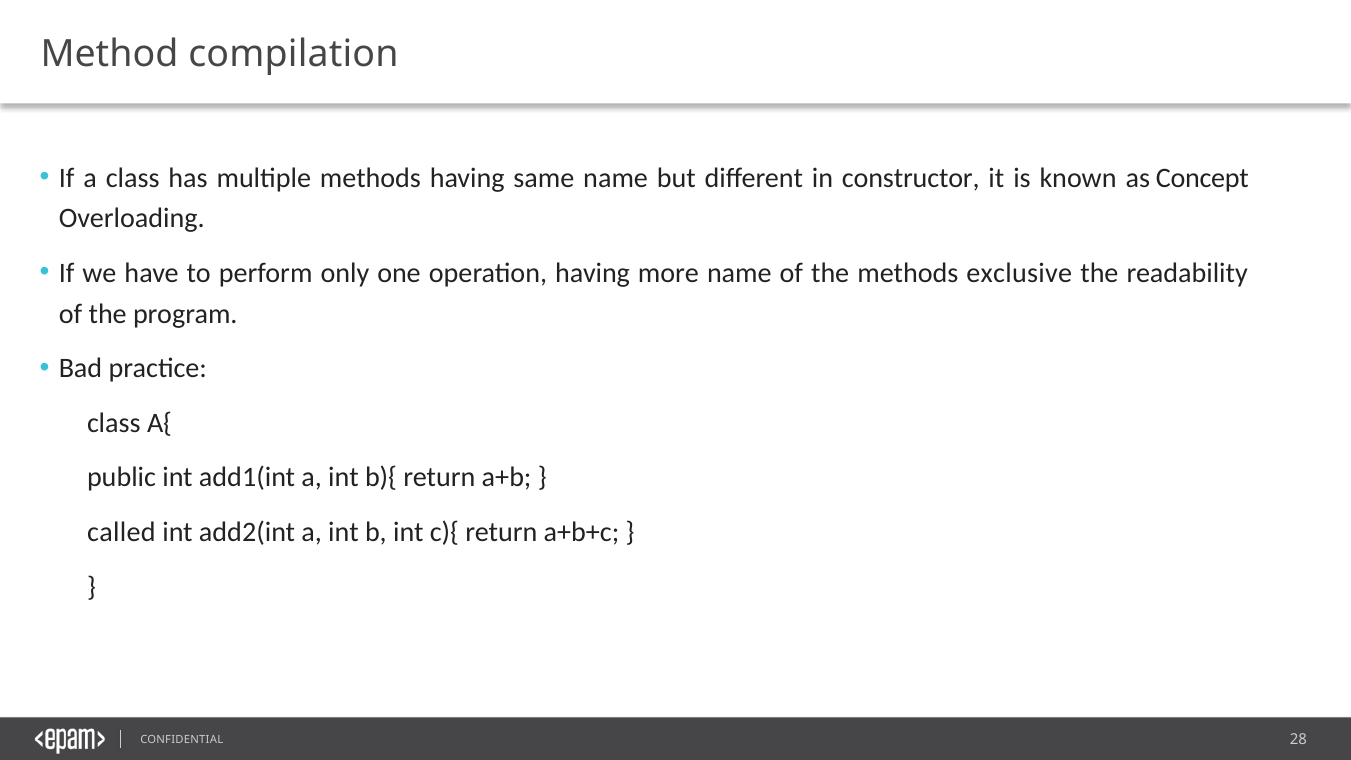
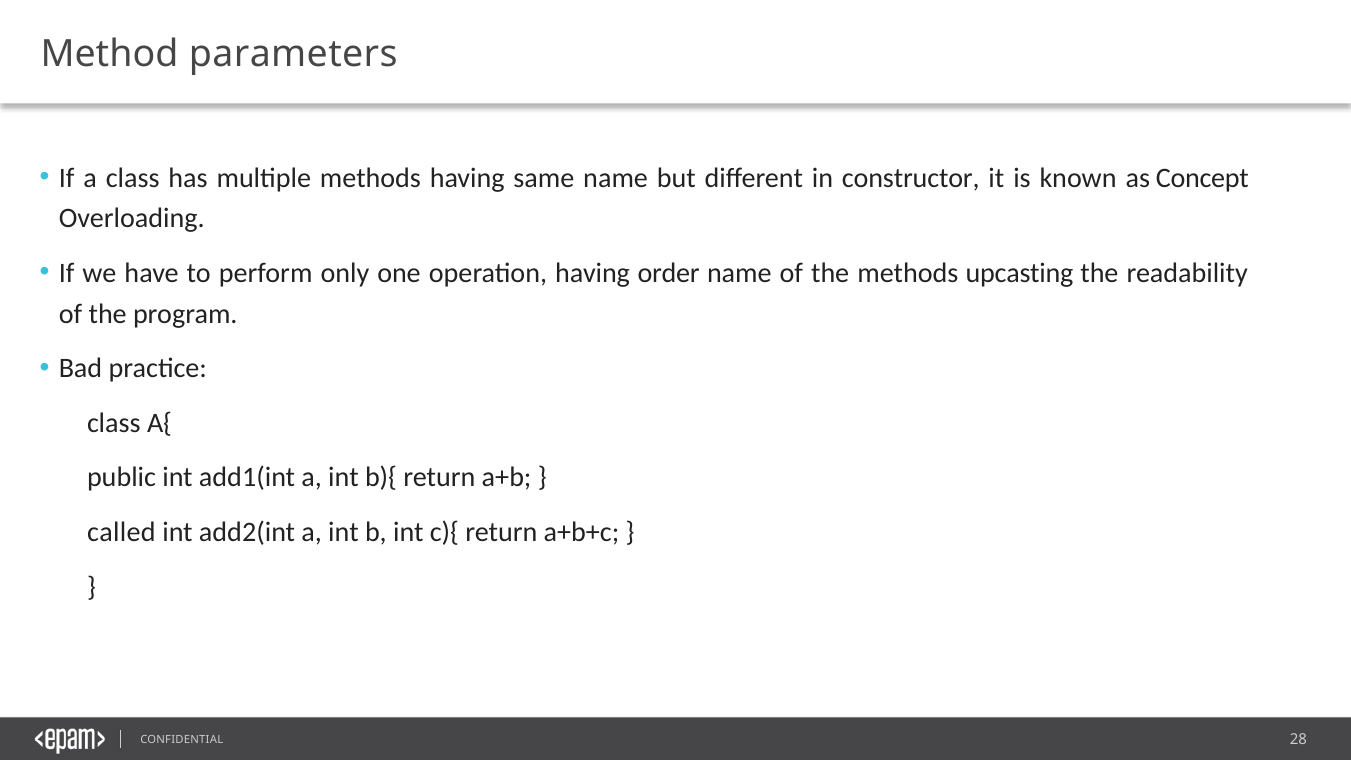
compilation: compilation -> parameters (293, 54)
more: more -> order (669, 273)
exclusive: exclusive -> upcasting (1019, 273)
